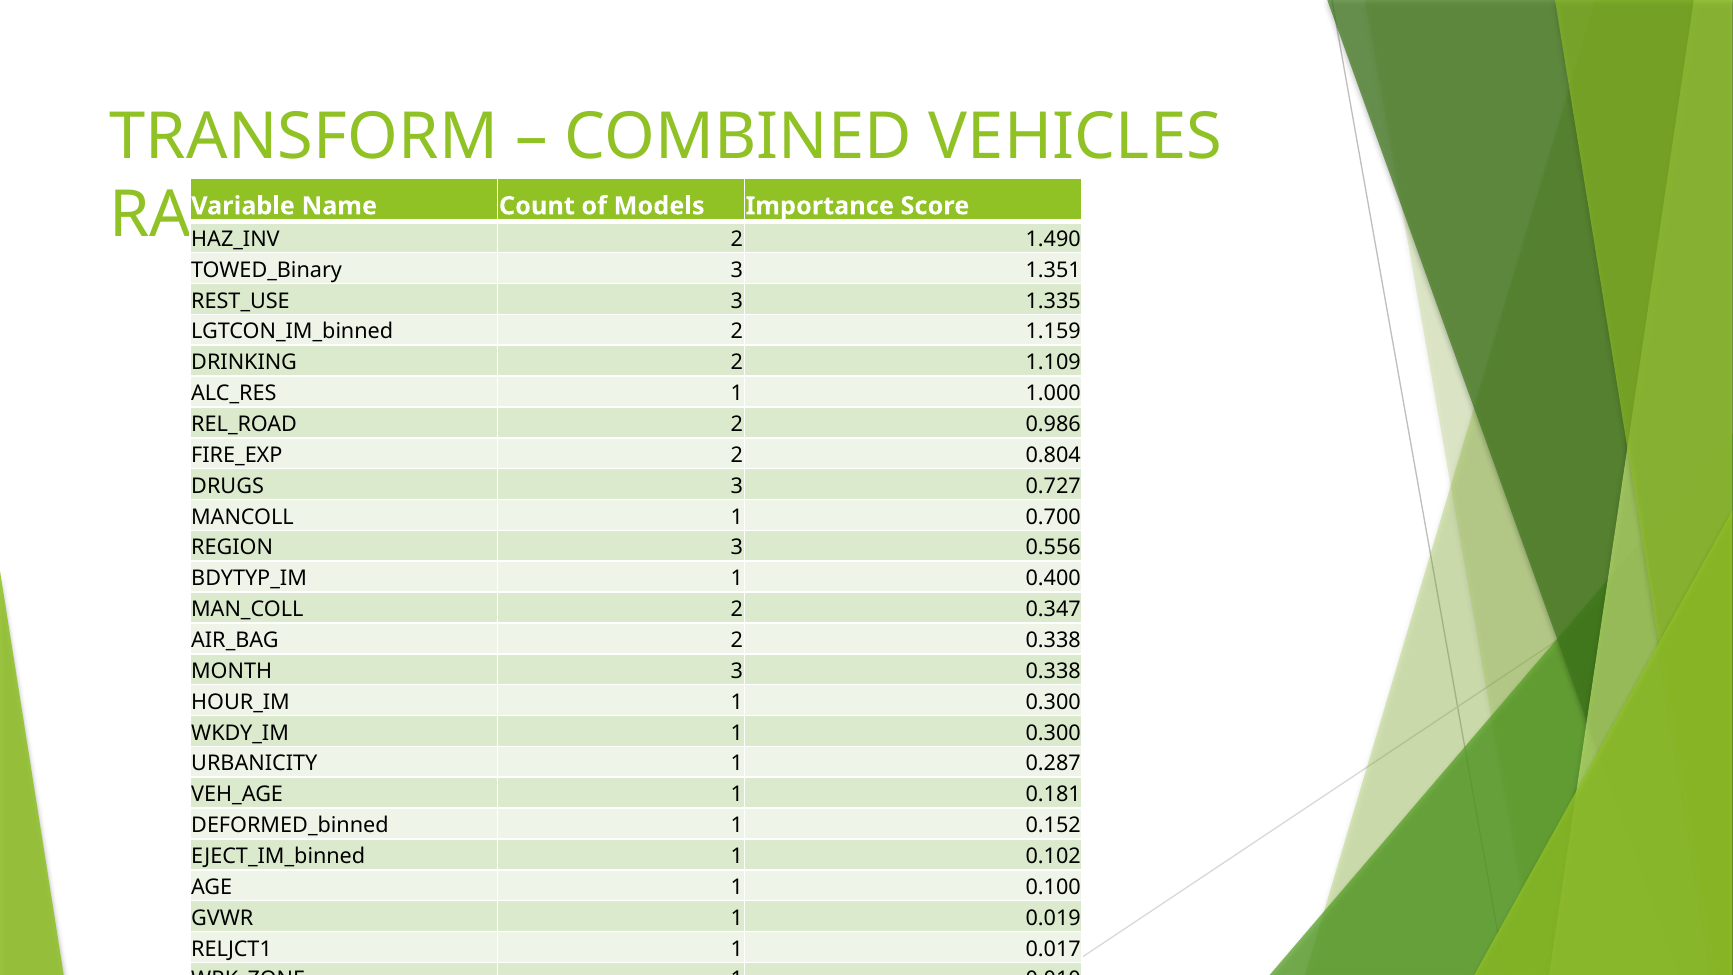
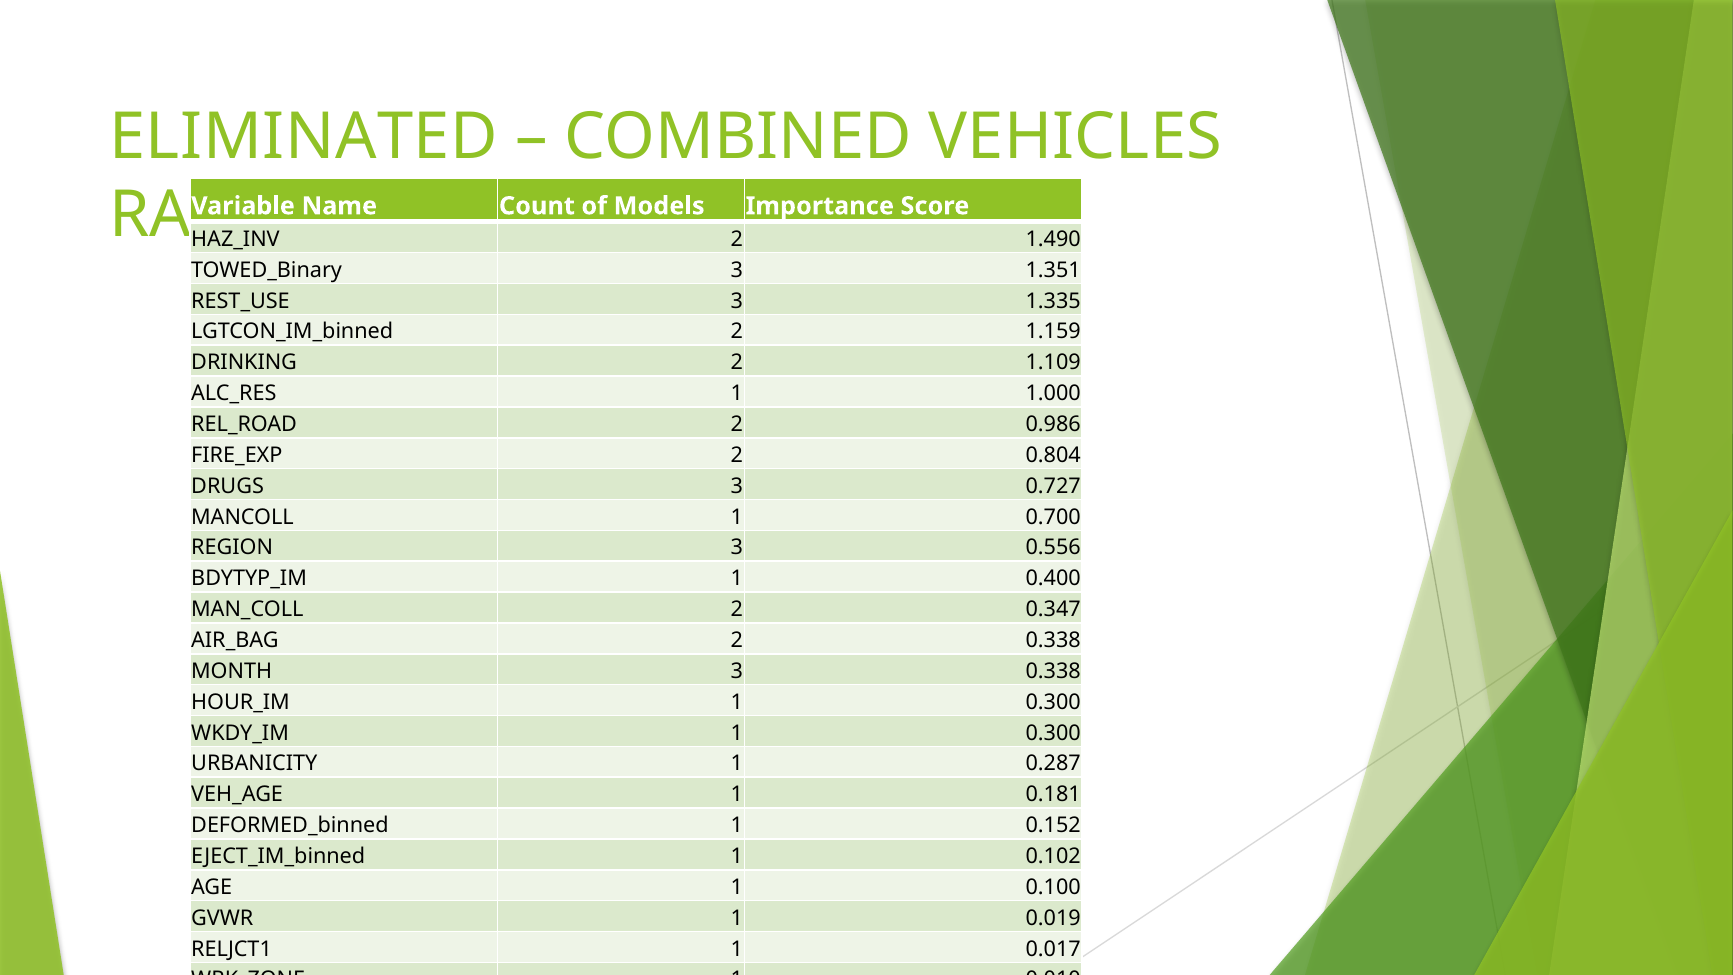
TRANSFORM: TRANSFORM -> ELIMINATED (304, 137)
